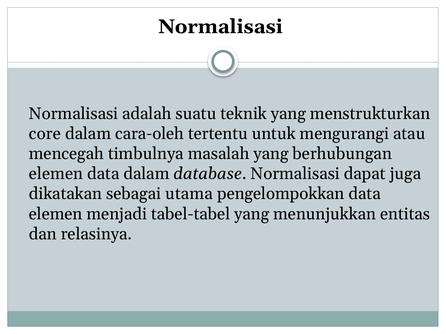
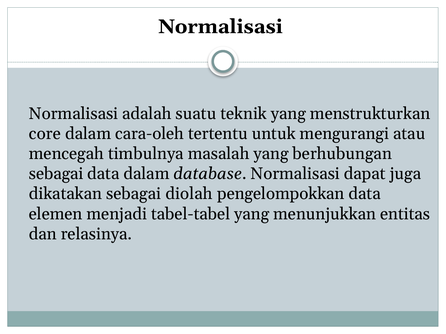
elemen: elemen -> sebagai (56, 174)
utama: utama -> diolah (189, 194)
